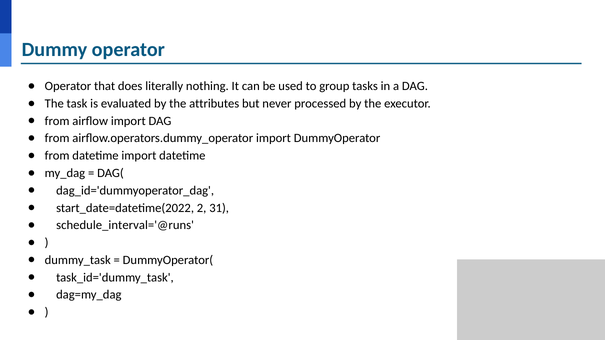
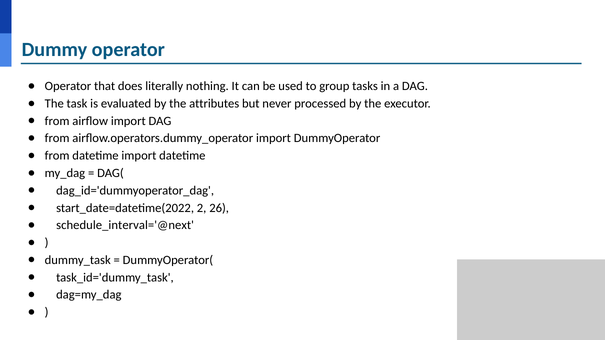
31: 31 -> 26 (219, 208)
schedule_interval='@runs: schedule_interval='@runs -> schedule_interval='@next (125, 225)
